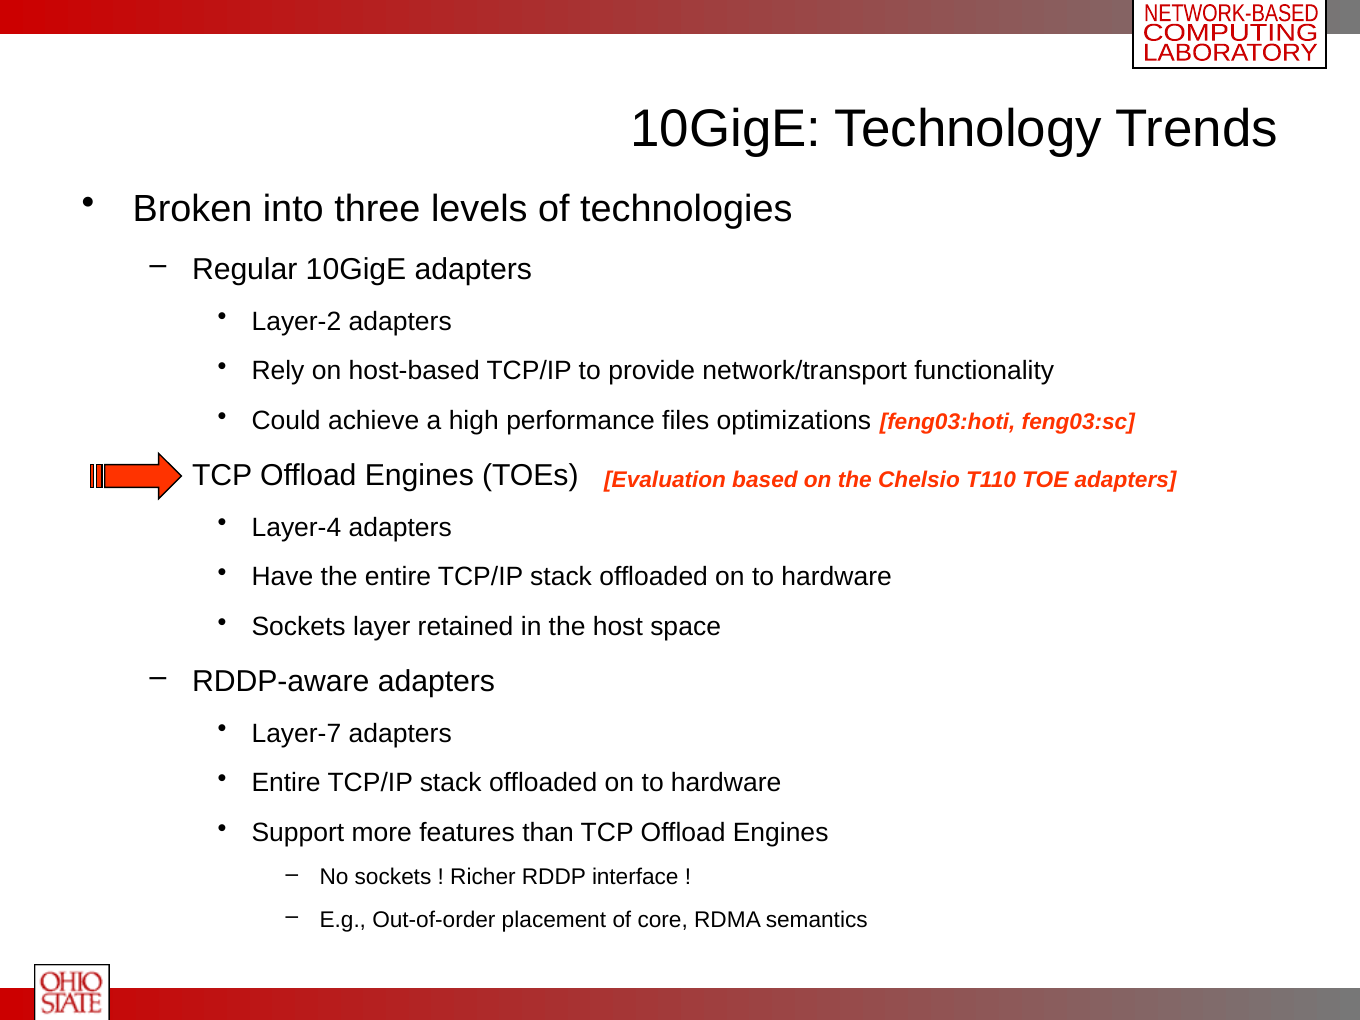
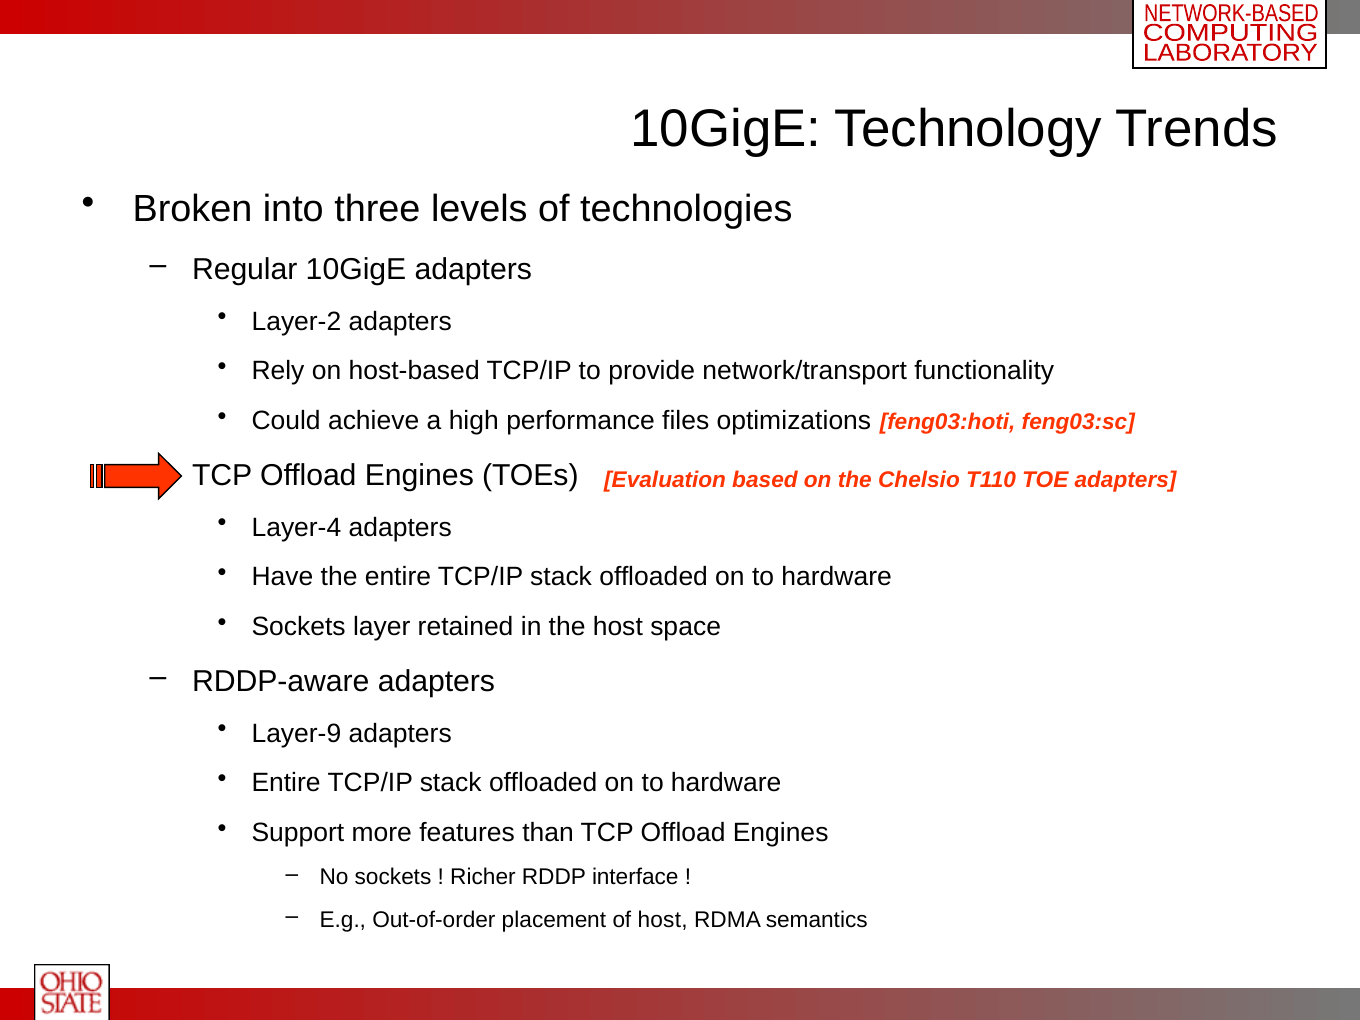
Layer-7: Layer-7 -> Layer-9 (296, 733)
of core: core -> host (663, 920)
